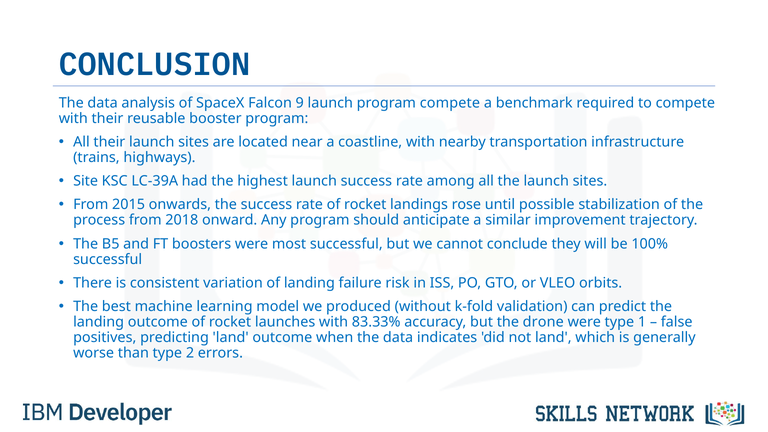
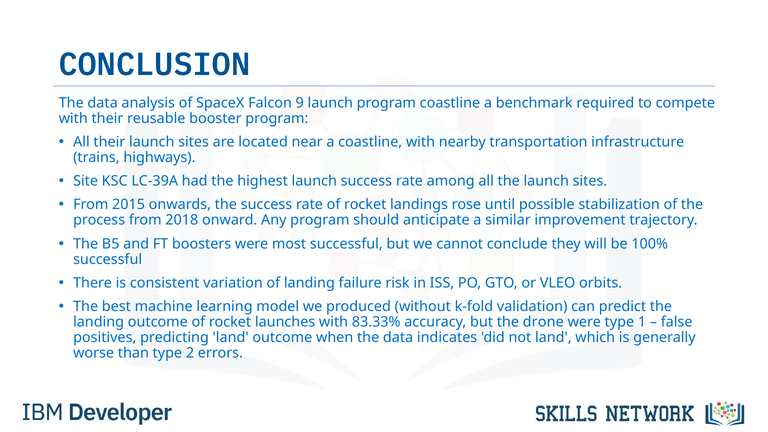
program compete: compete -> coastline (450, 103)
